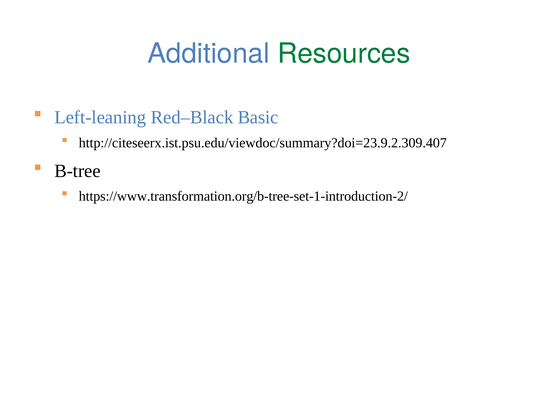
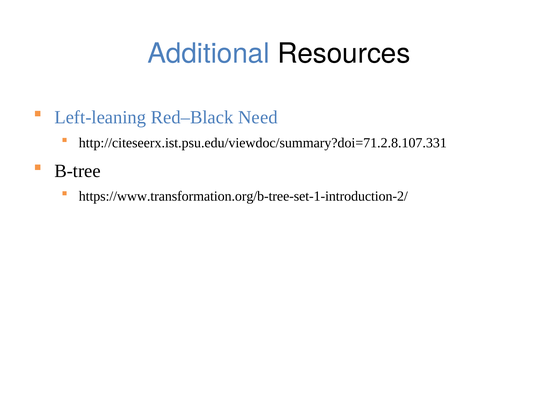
Resources colour: green -> black (344, 54)
Basic: Basic -> Need (258, 117)
http://citeseerx.ist.psu.edu/viewdoc/summary?doi=23.9.2.309.407: http://citeseerx.ist.psu.edu/viewdoc/summary?doi=23.9.2.309.407 -> http://citeseerx.ist.psu.edu/viewdoc/summary?doi=71.2.8.107.331 (263, 143)
